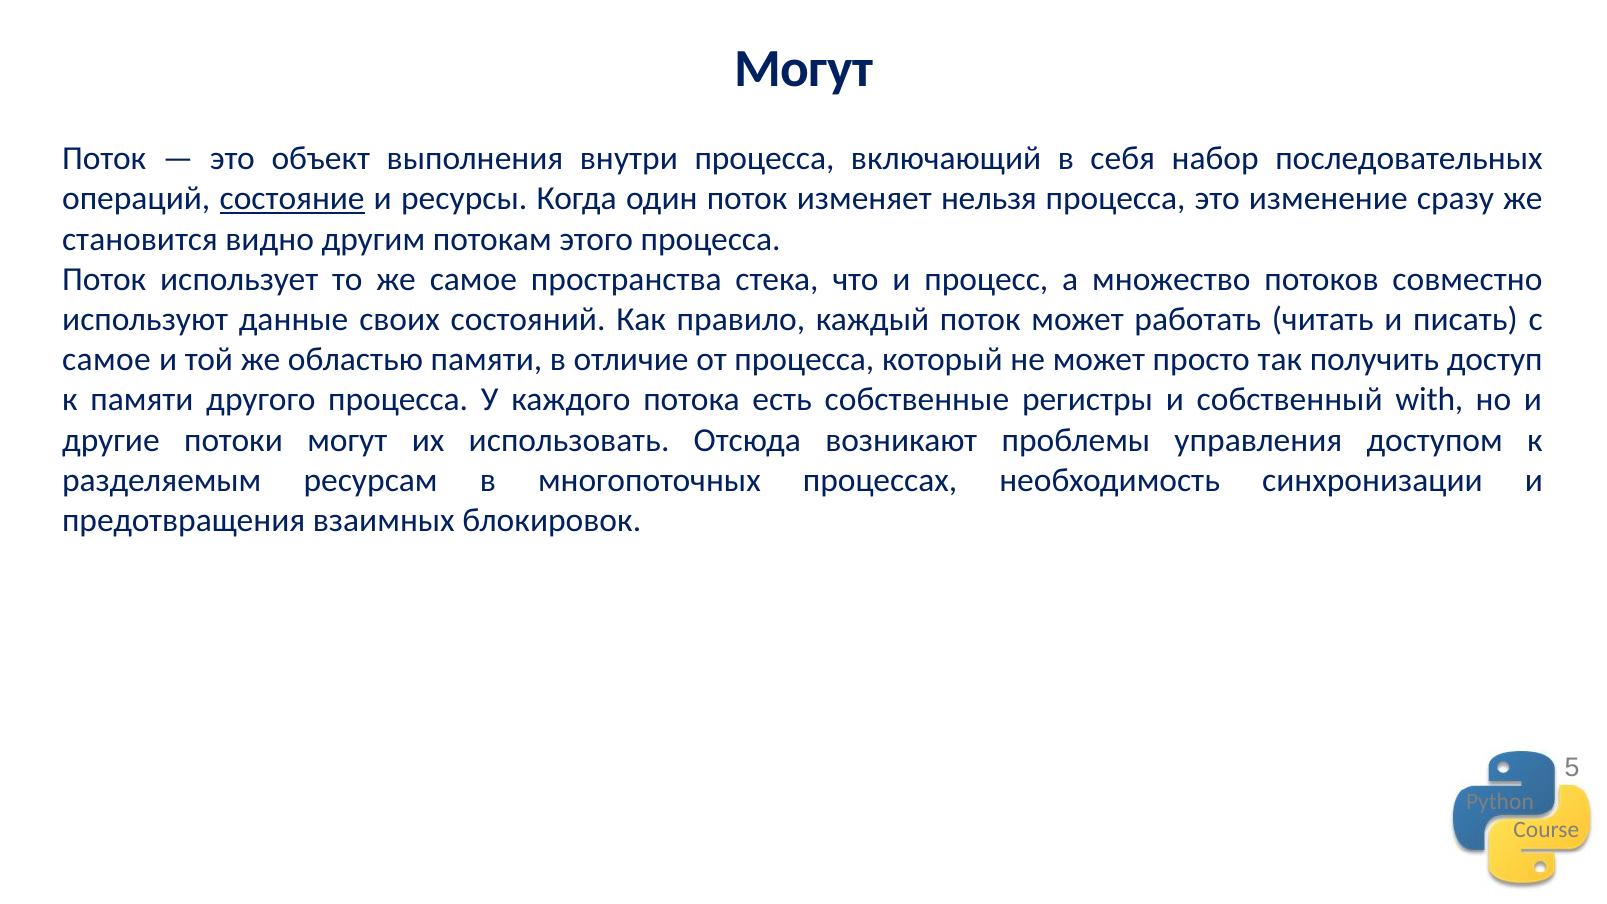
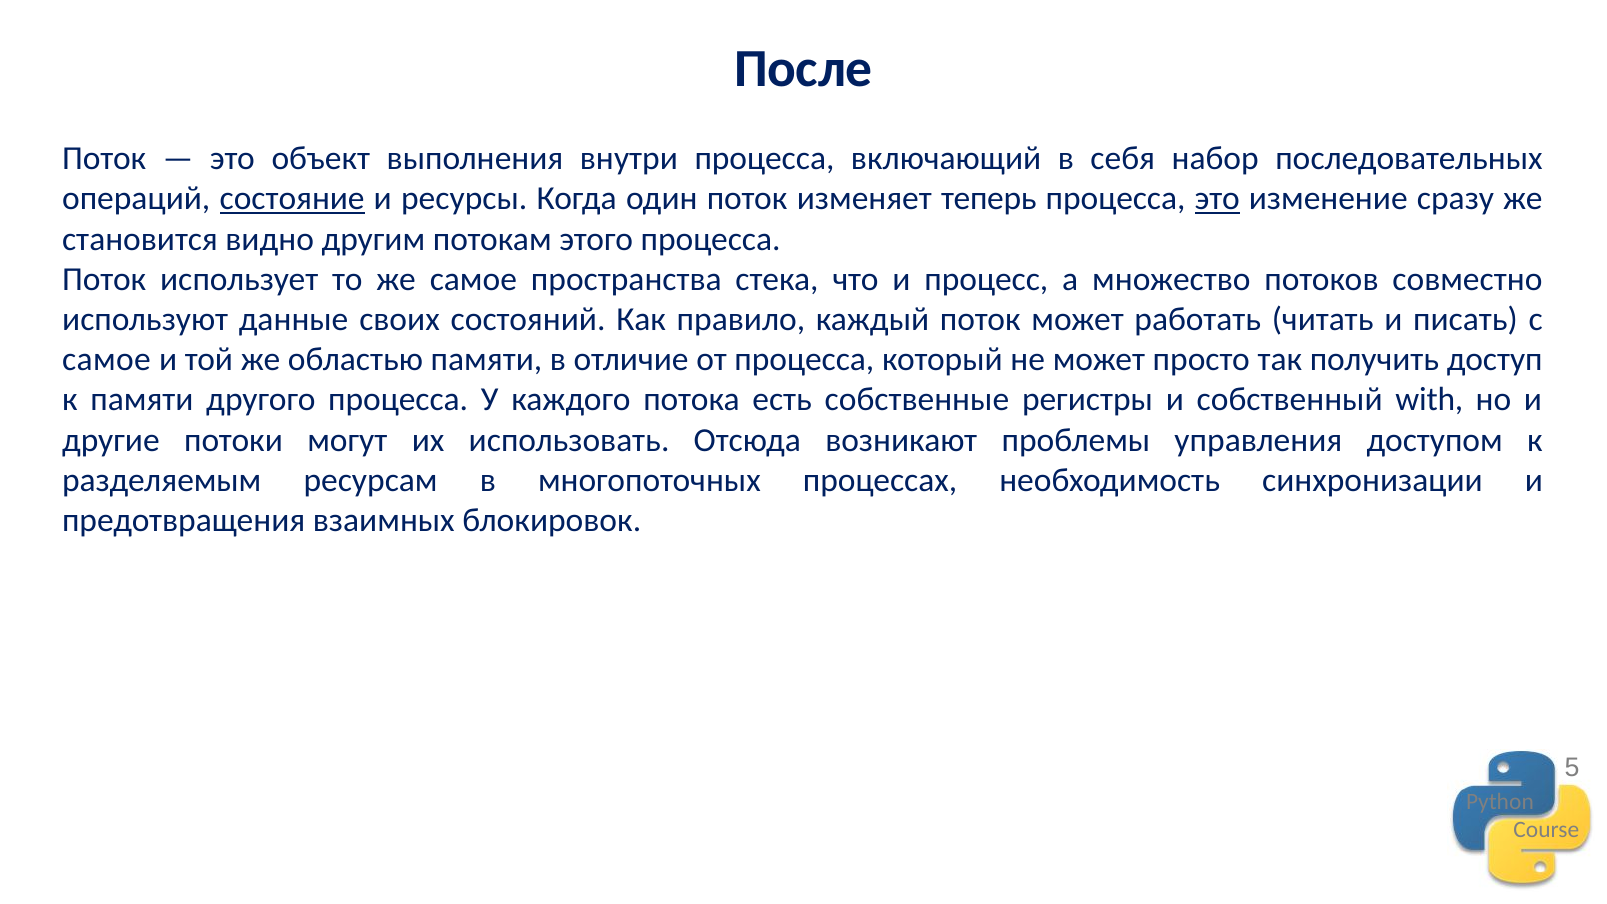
Могут: Могут -> После (803, 69)
нельзя: нельзя -> теперь (989, 199)
это underline: none -> present (1217, 199)
